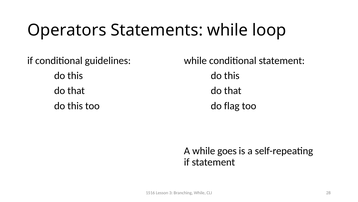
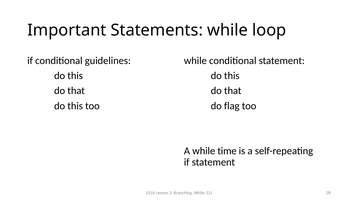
Operators: Operators -> Important (67, 30)
goes: goes -> time (227, 150)
